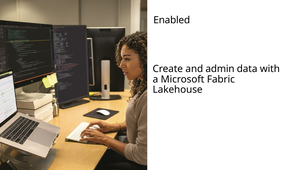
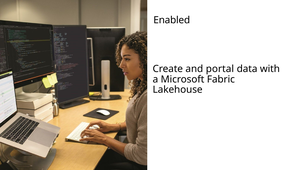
admin: admin -> portal (220, 69)
